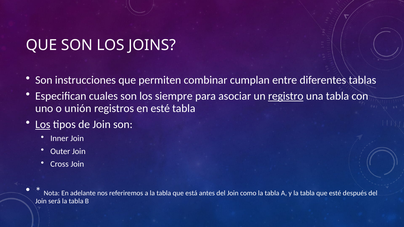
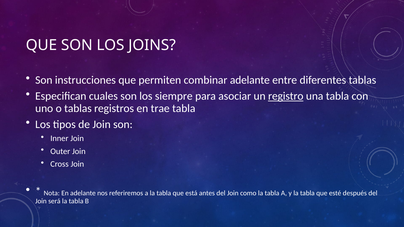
combinar cumplan: cumplan -> adelante (250, 80)
o unión: unión -> tablas (78, 108)
en esté: esté -> trae (160, 108)
Los underline: present -> none (43, 125)
